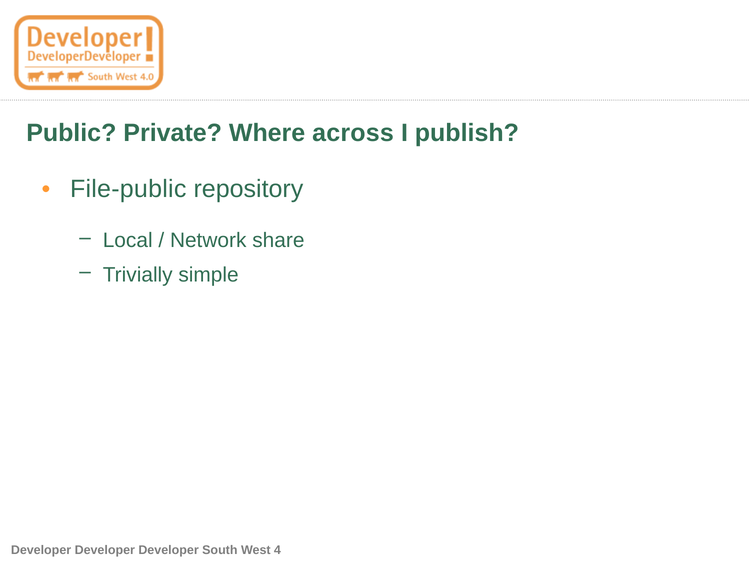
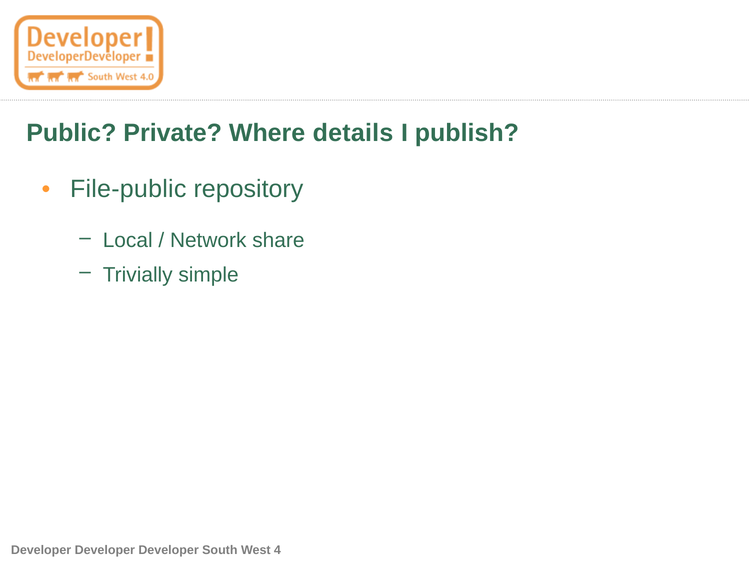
across: across -> details (353, 133)
